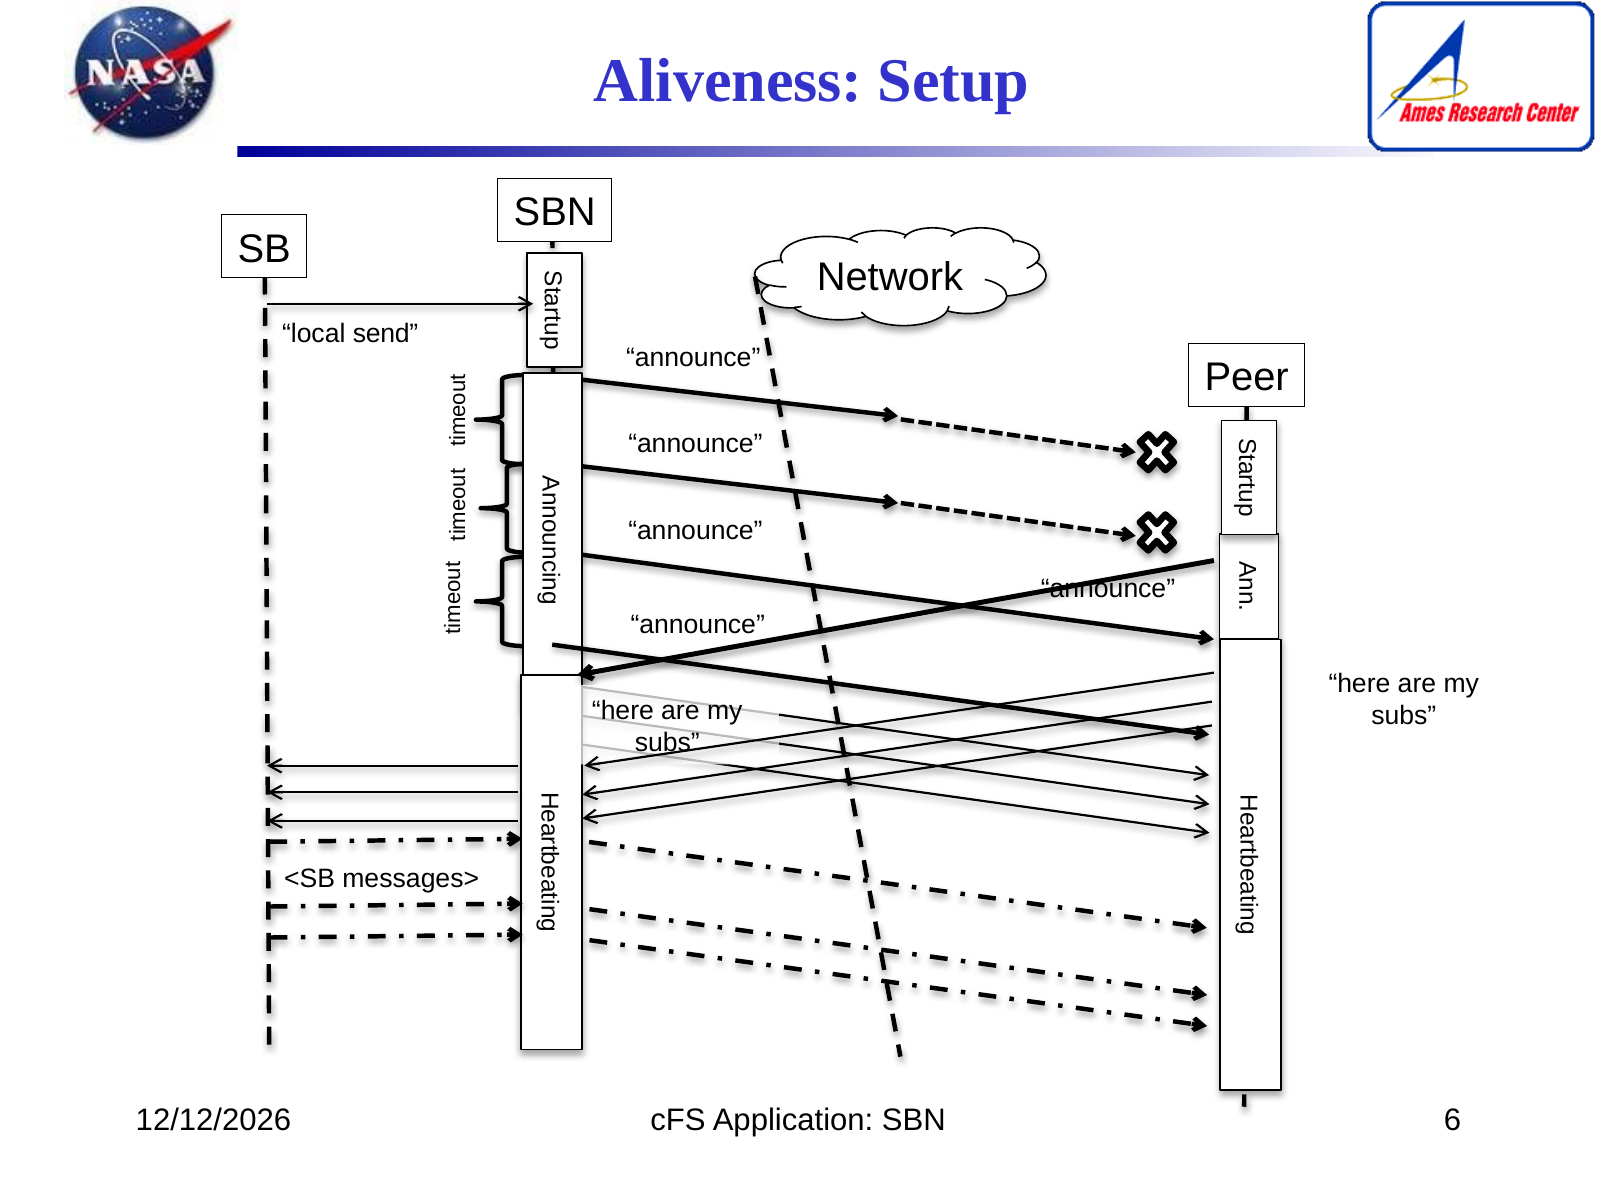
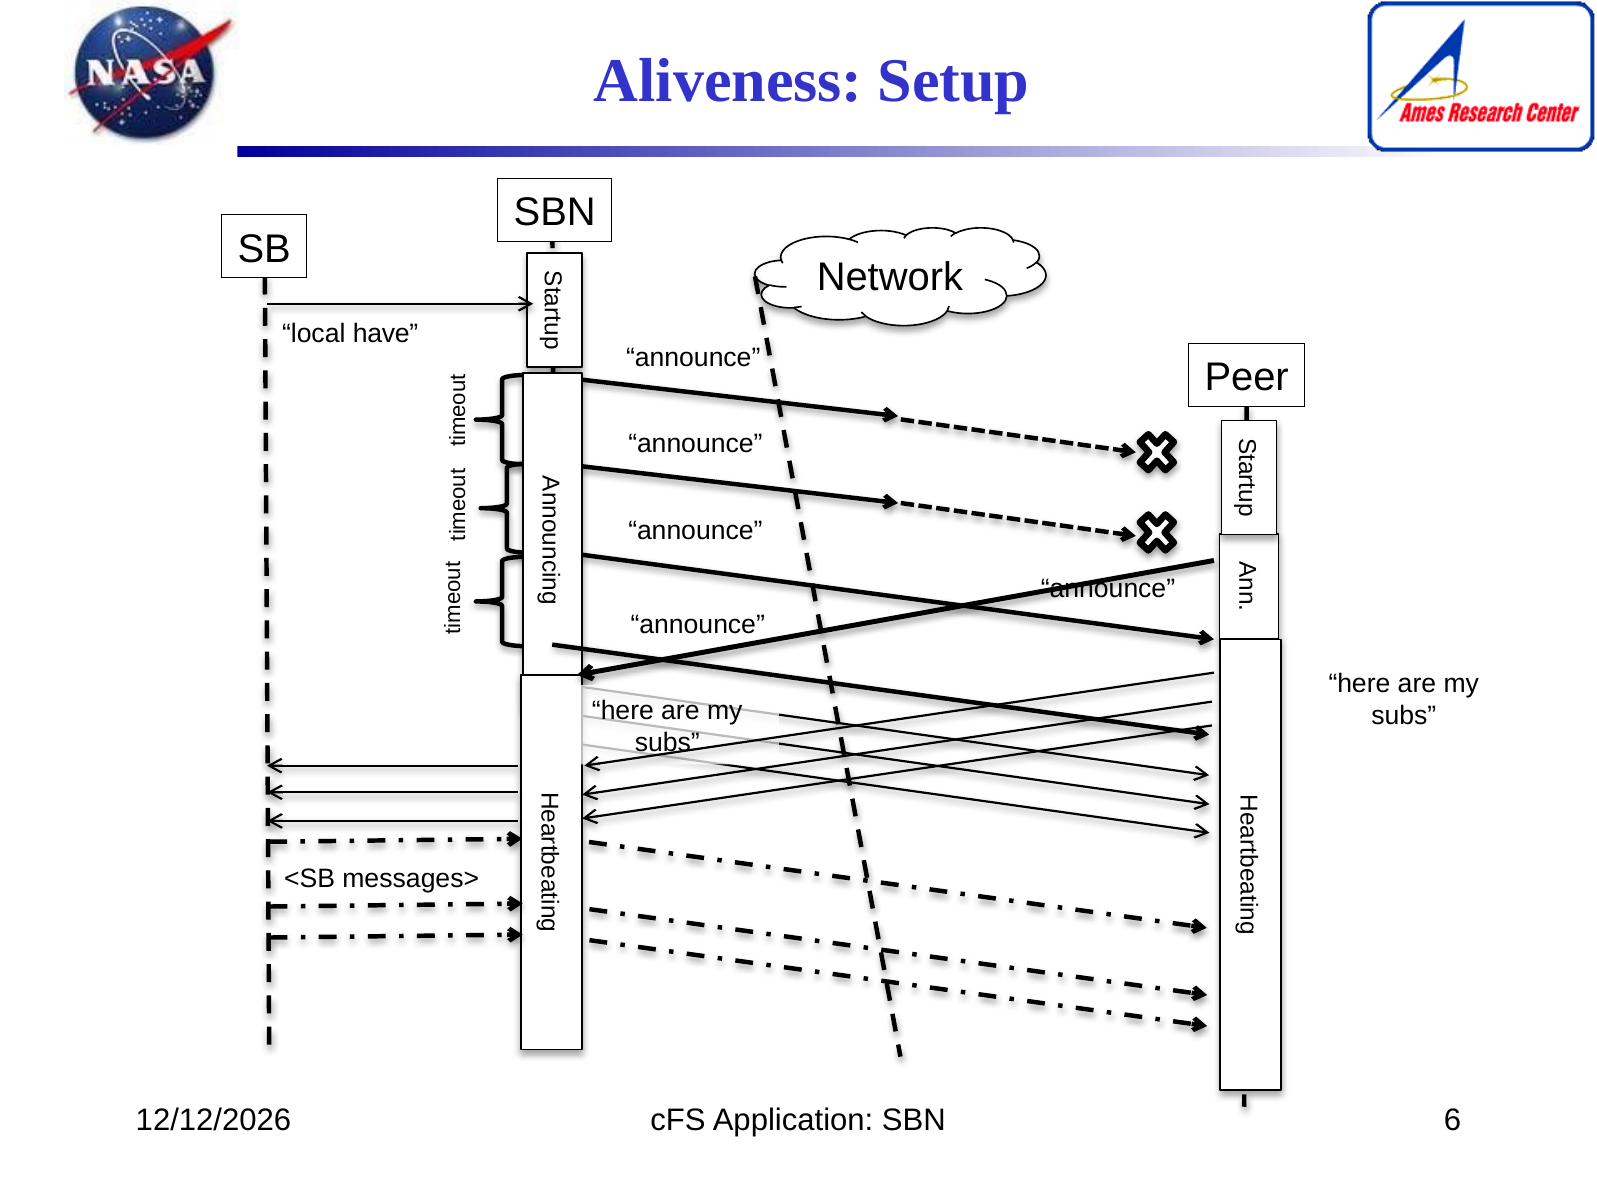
send: send -> have (385, 333)
